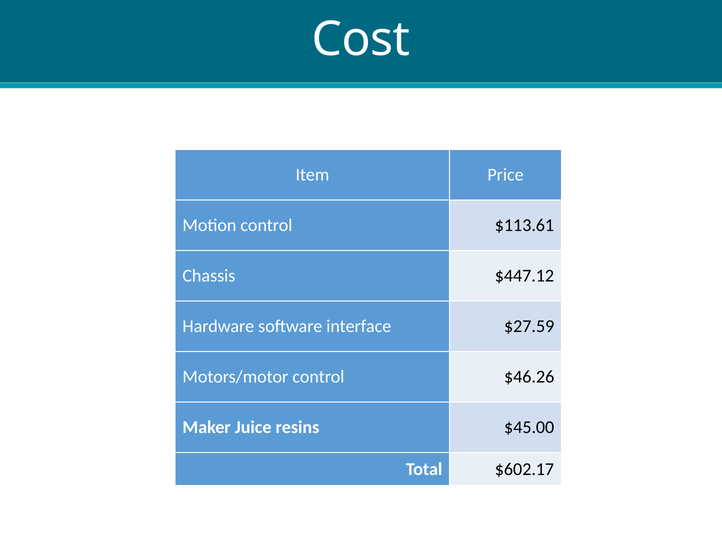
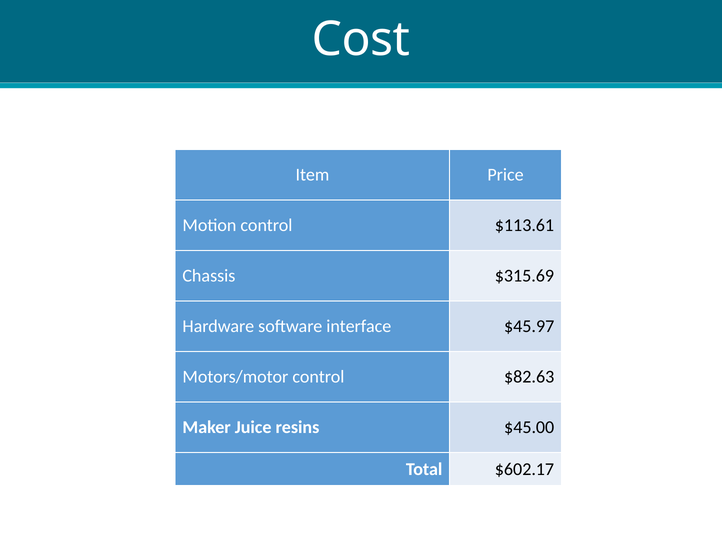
$447.12: $447.12 -> $315.69 (524, 276)
$27.59: $27.59 -> $45.97 (529, 327)
$46.26: $46.26 -> $82.63 (529, 377)
